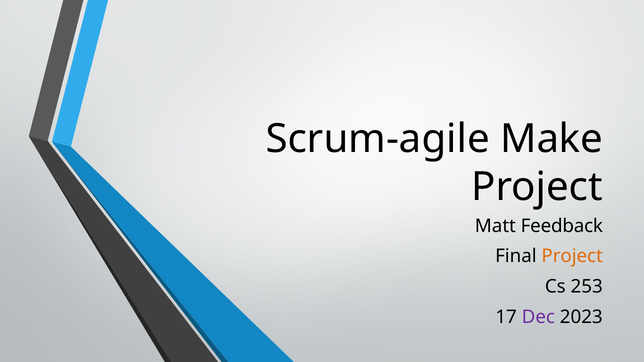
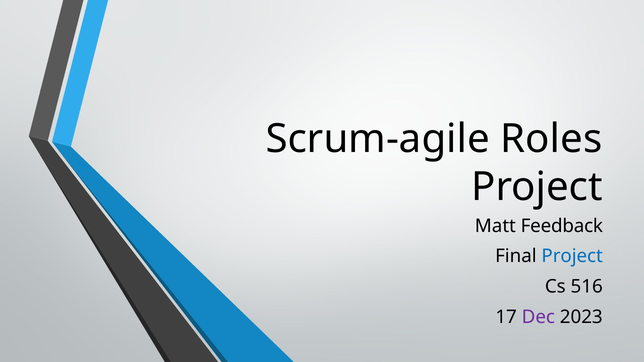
Make: Make -> Roles (551, 139)
Project colour: orange -> blue (572, 256)
253: 253 -> 516 (587, 287)
